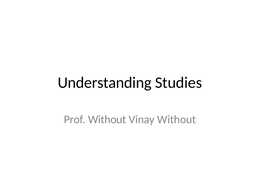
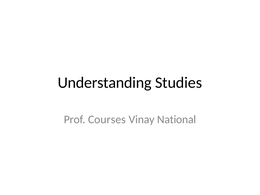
Prof Without: Without -> Courses (107, 120)
Vinay Without: Without -> National (177, 120)
